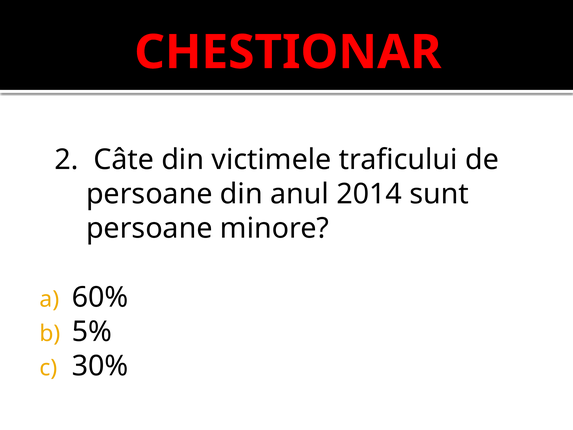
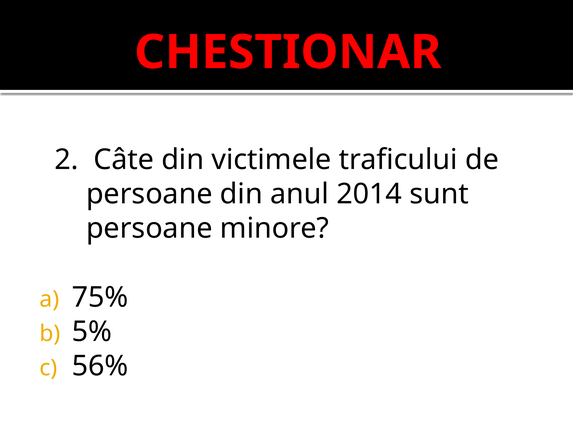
60%: 60% -> 75% (100, 297)
30%: 30% -> 56% (100, 366)
